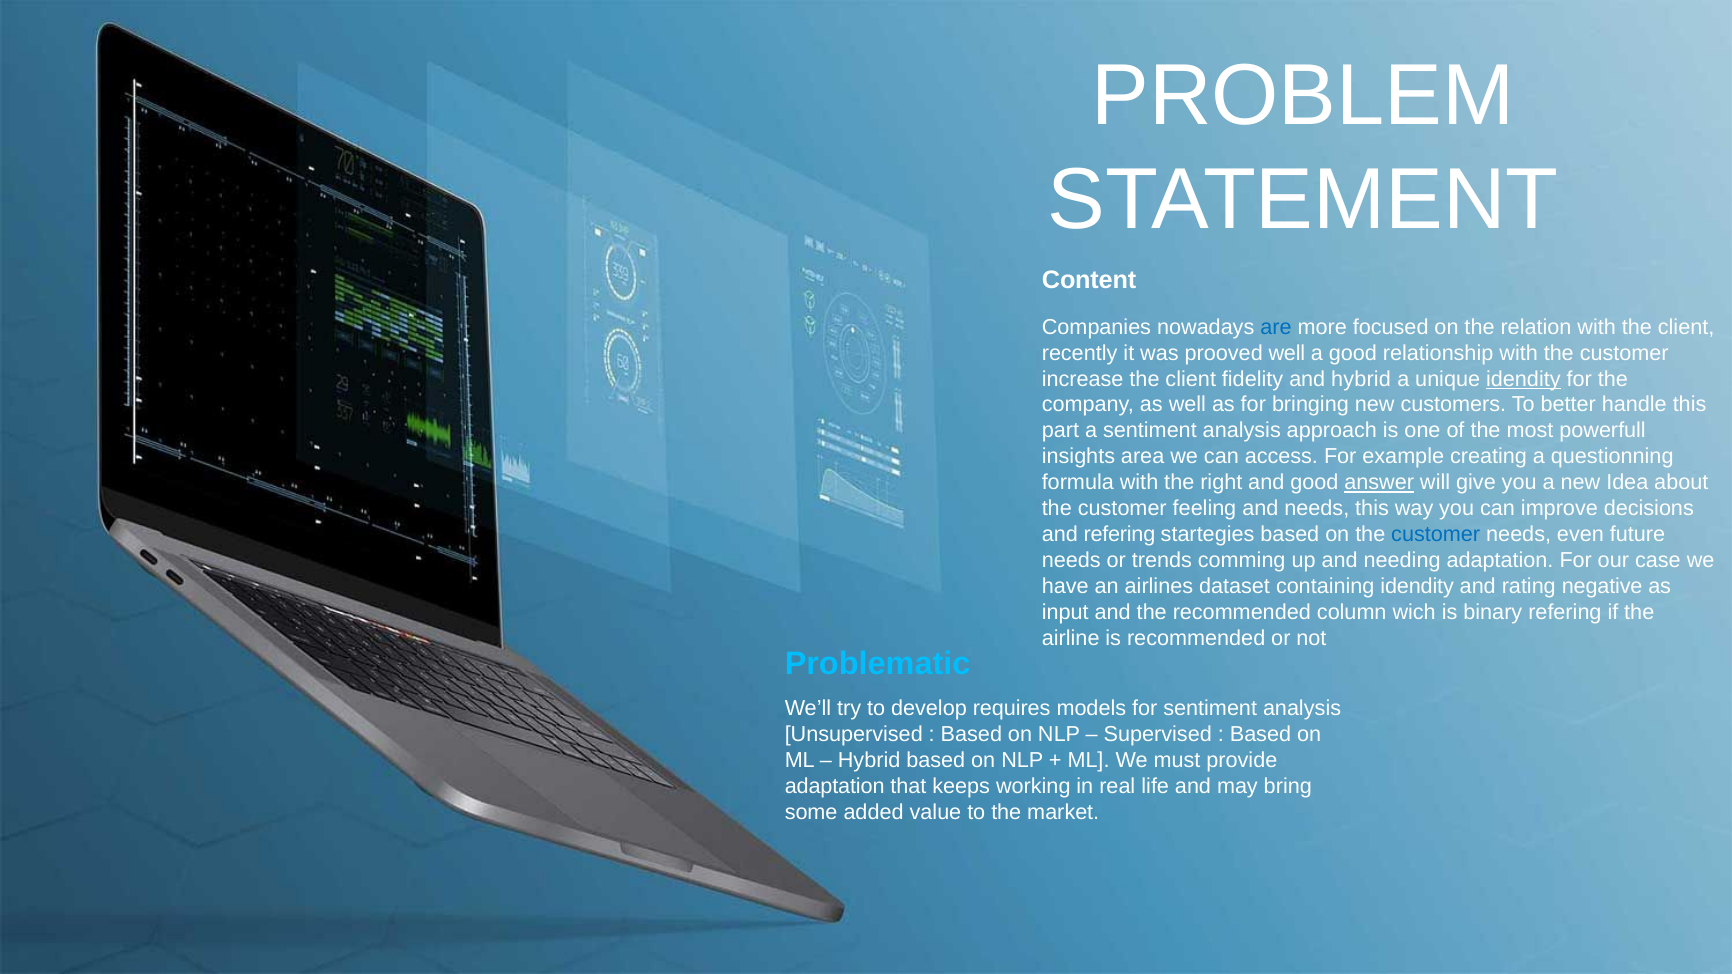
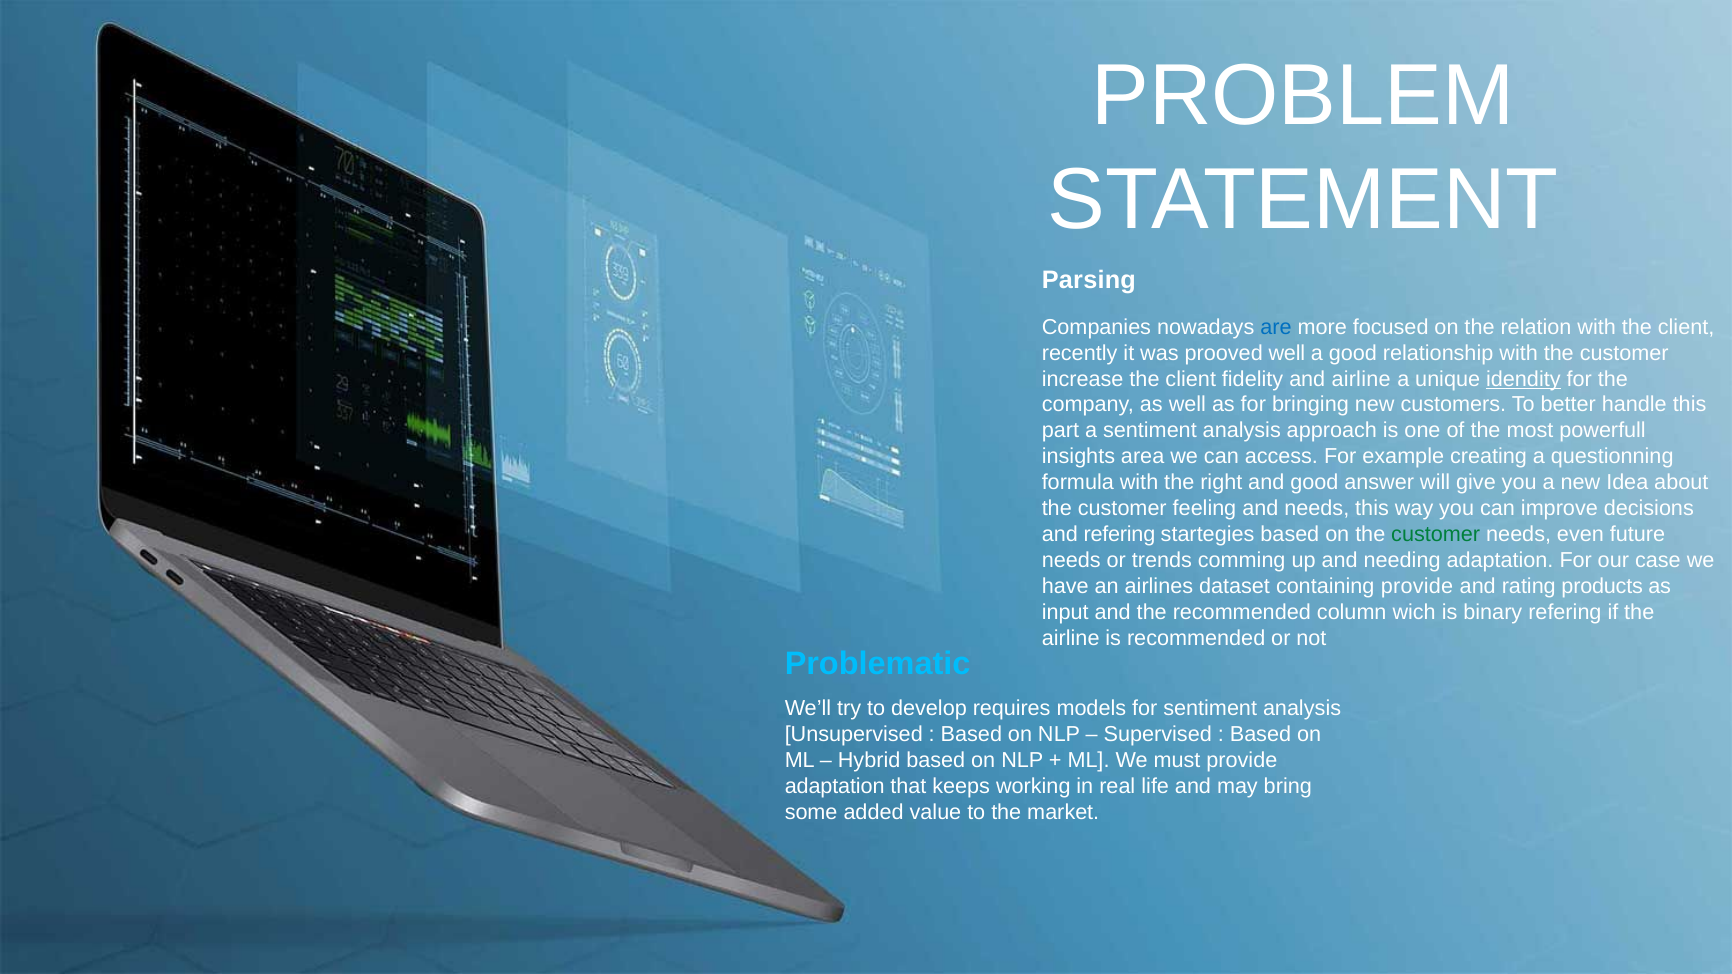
Content: Content -> Parsing (1089, 281)
and hybrid: hybrid -> airline (1361, 379)
answer underline: present -> none (1379, 483)
customer colour: blue -> green (1436, 535)
containing idendity: idendity -> provide (1417, 587)
negative: negative -> products (1602, 587)
